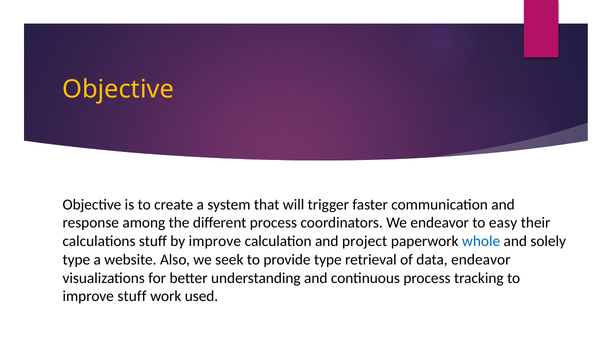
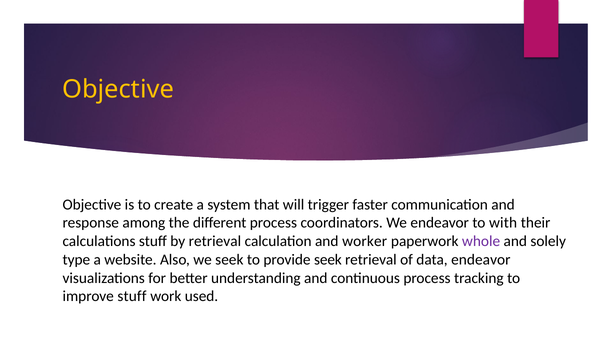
easy: easy -> with (503, 223)
by improve: improve -> retrieval (215, 241)
project: project -> worker (365, 241)
whole colour: blue -> purple (481, 241)
provide type: type -> seek (328, 260)
